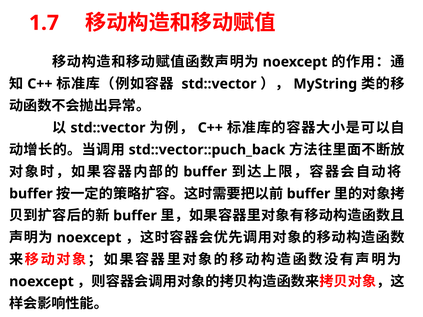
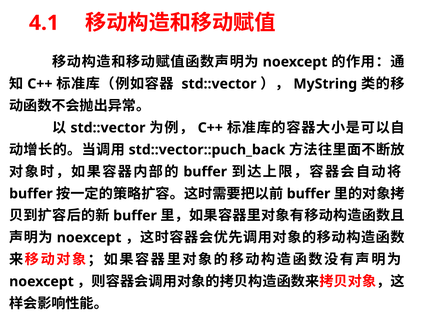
1.7: 1.7 -> 4.1 (44, 23)
